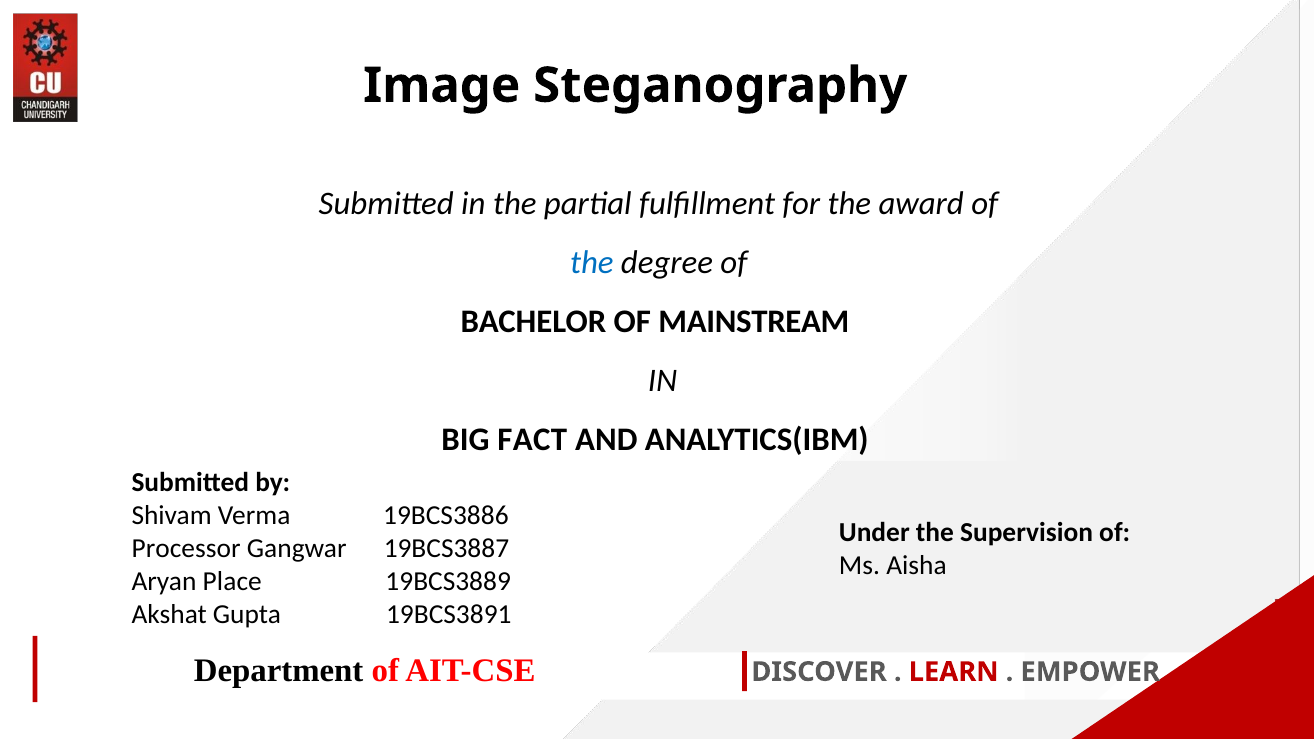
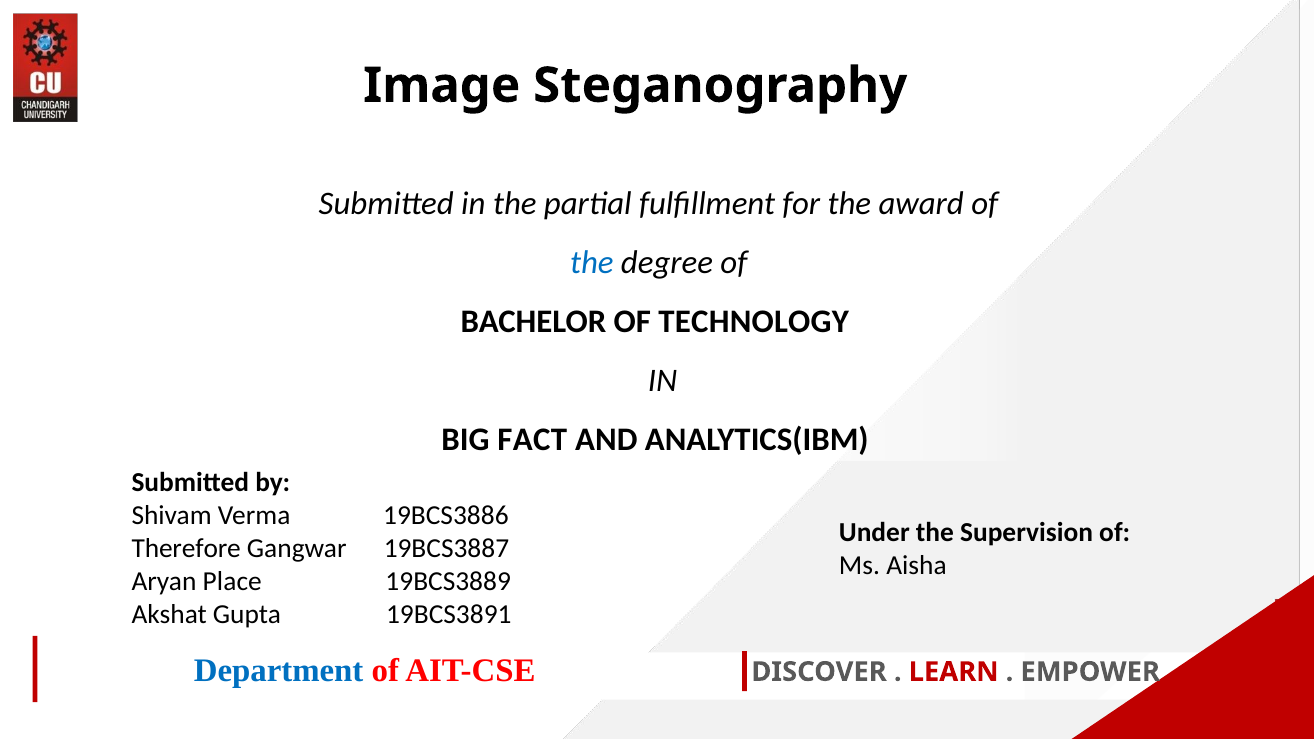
MAINSTREAM: MAINSTREAM -> TECHNOLOGY (754, 322)
Processor: Processor -> Therefore (186, 548)
Department colour: black -> blue (279, 671)
